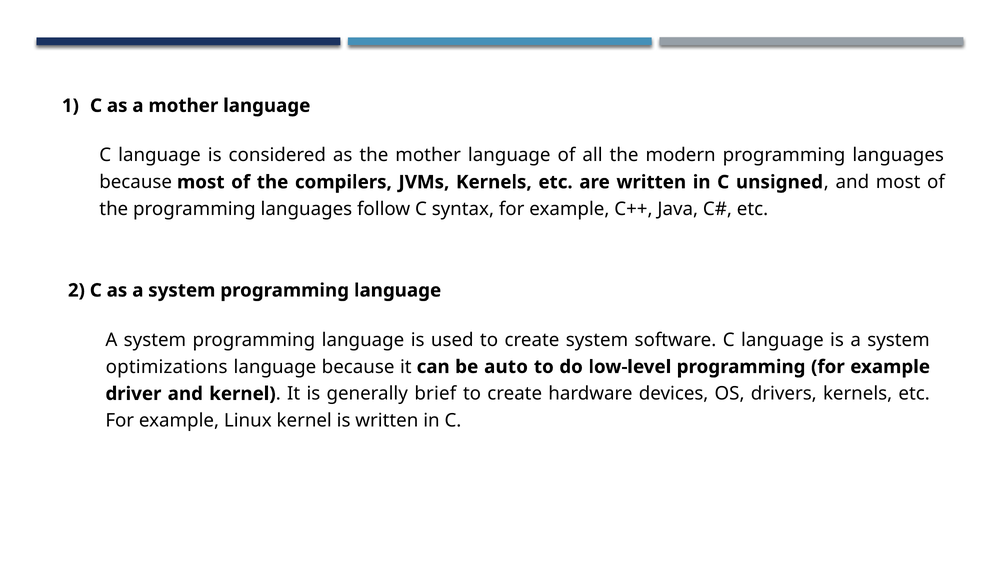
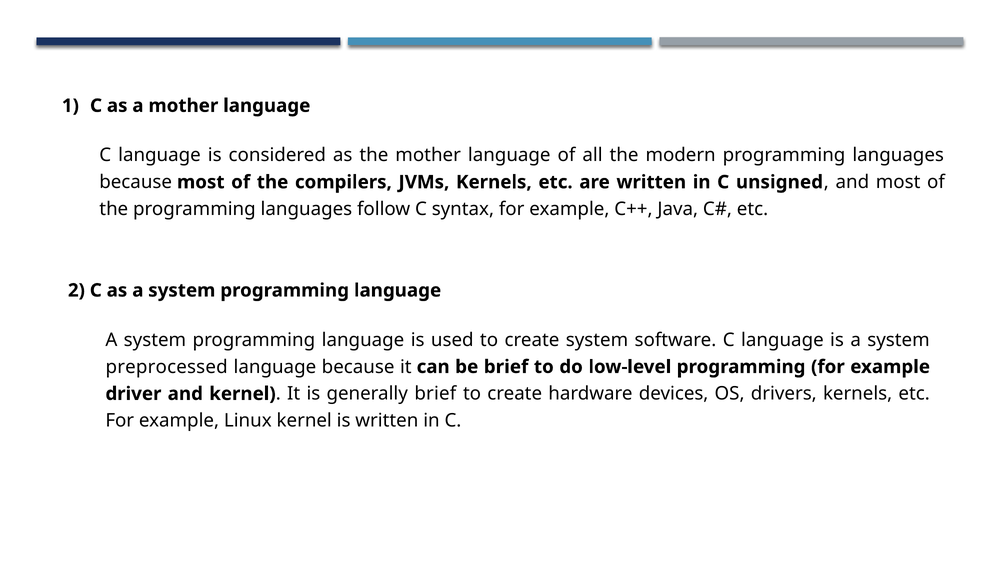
optimizations: optimizations -> preprocessed (167, 367)
be auto: auto -> brief (506, 367)
